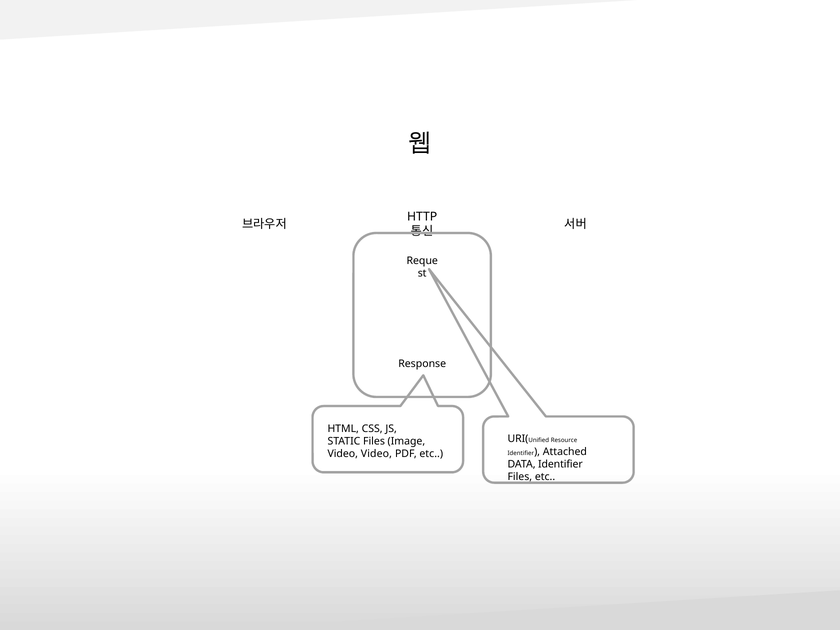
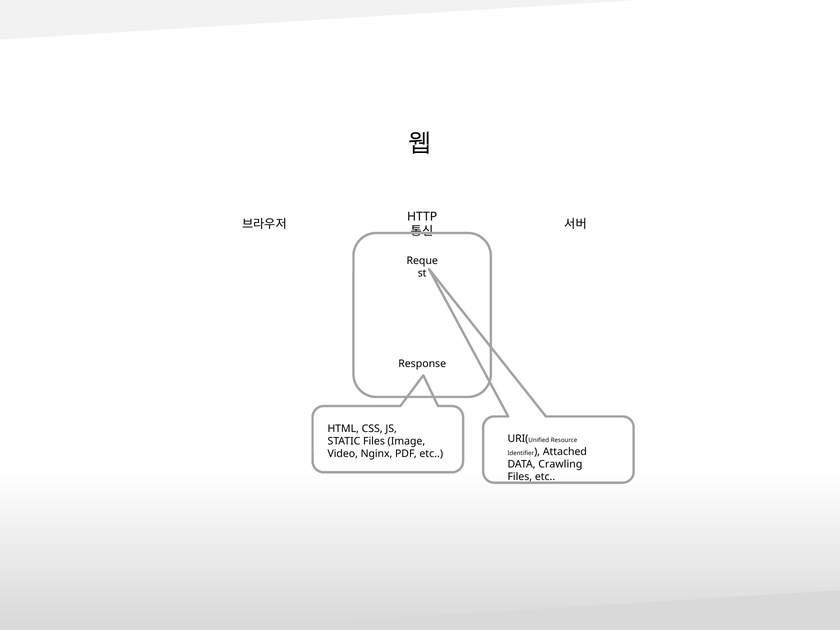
Video Video: Video -> Nginx (377, 454)
DATA Identifier: Identifier -> Crawling (560, 464)
